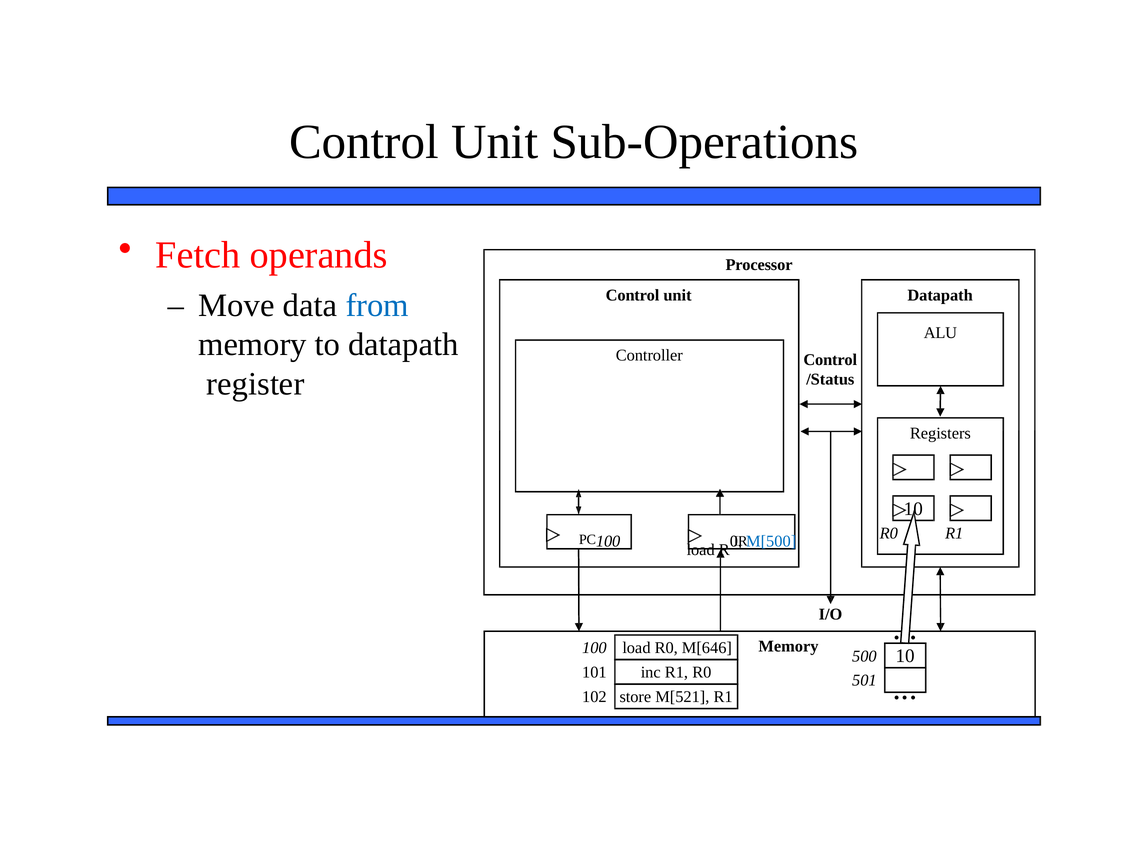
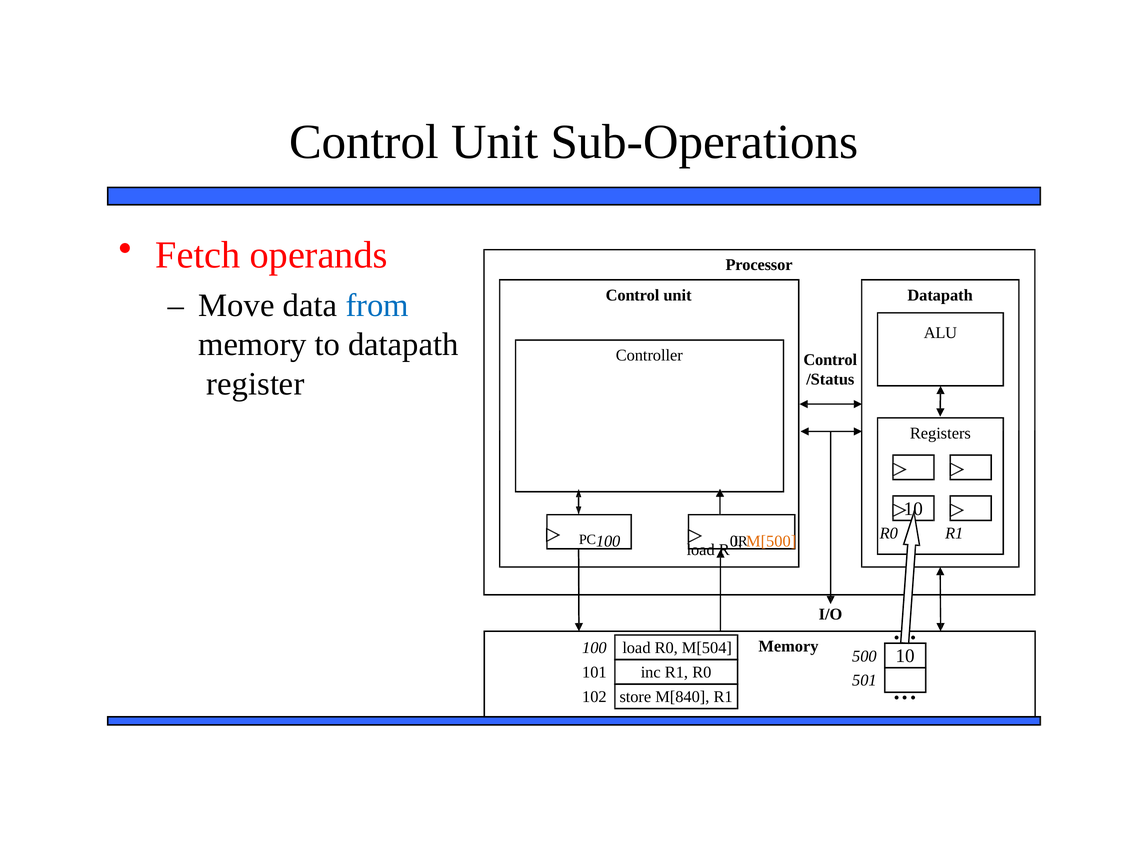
M[500 colour: blue -> orange (771, 542)
M[646: M[646 -> M[504 (707, 648)
M[521: M[521 -> M[840 (682, 697)
